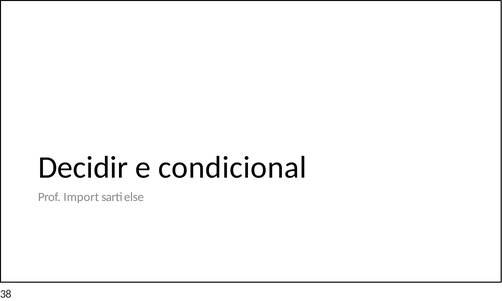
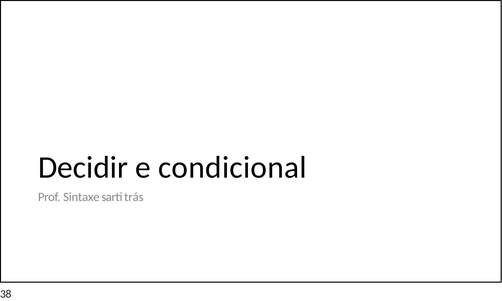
Import: Import -> Sintaxe (81, 197)
else: else -> trás (134, 197)
